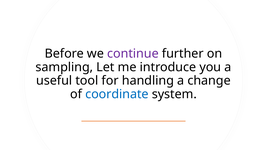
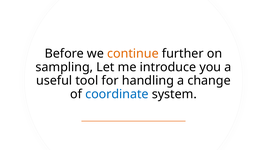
continue colour: purple -> orange (133, 54)
